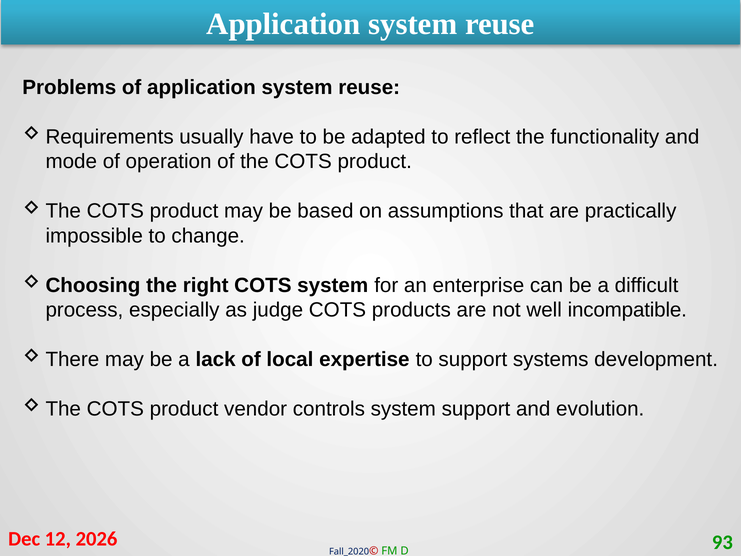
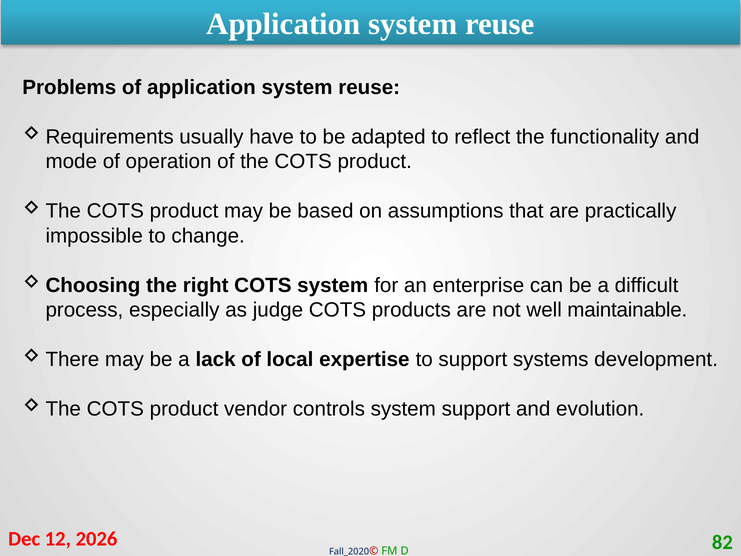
incompatible: incompatible -> maintainable (627, 310)
93: 93 -> 82 (722, 542)
